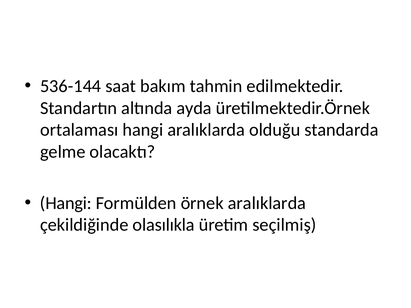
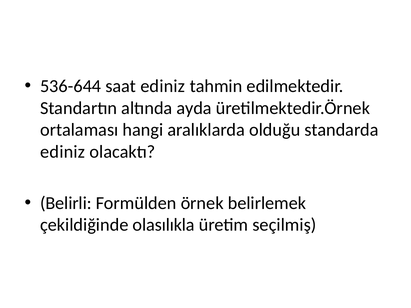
536-144: 536-144 -> 536-644 (71, 86)
saat bakım: bakım -> ediniz (163, 86)
gelme: gelme -> ediniz (63, 152)
Hangi: Hangi -> Belirli (66, 203)
örnek aralıklarda: aralıklarda -> belirlemek (267, 203)
